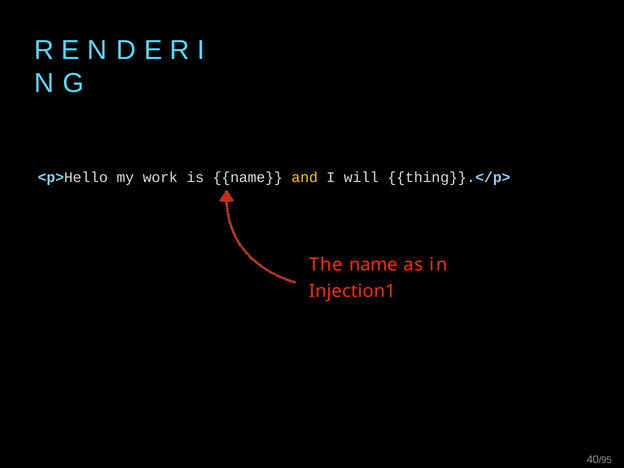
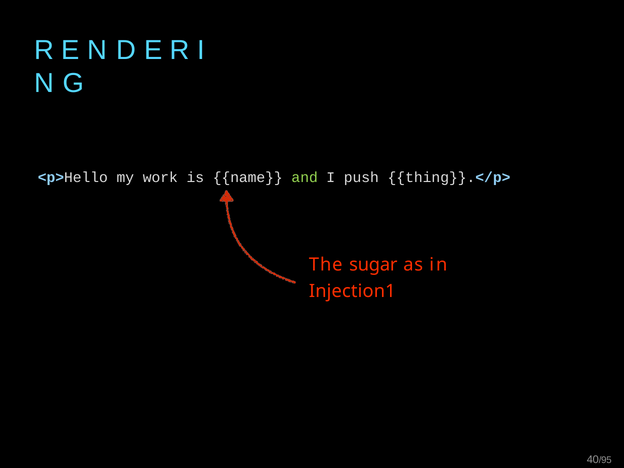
and colour: yellow -> light green (305, 177)
will: will -> push (361, 177)
The name: name -> sugar (373, 264)
